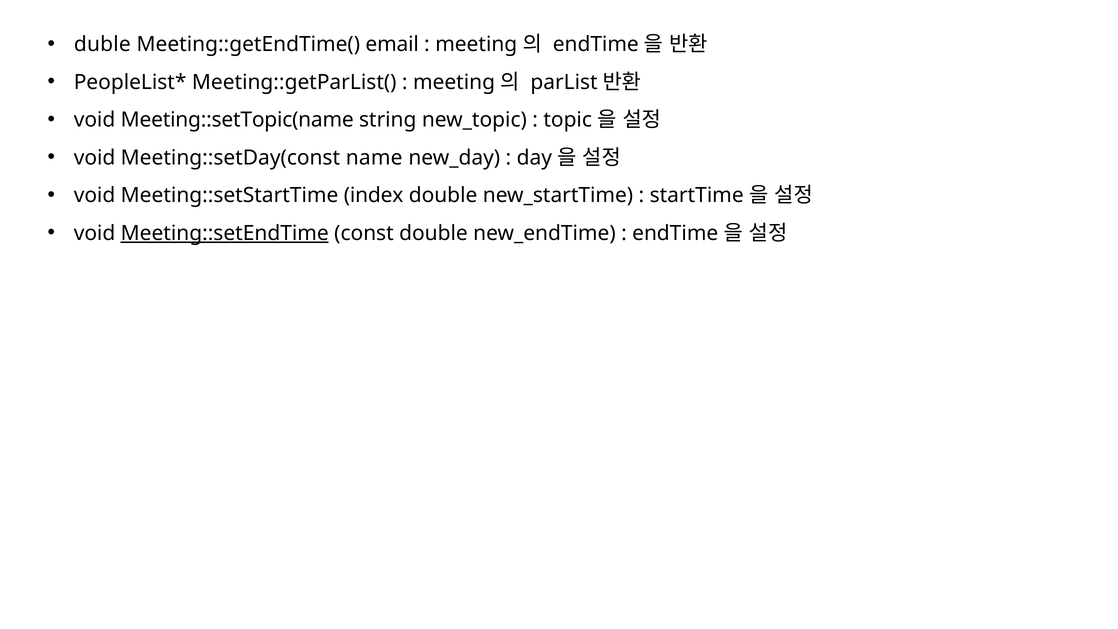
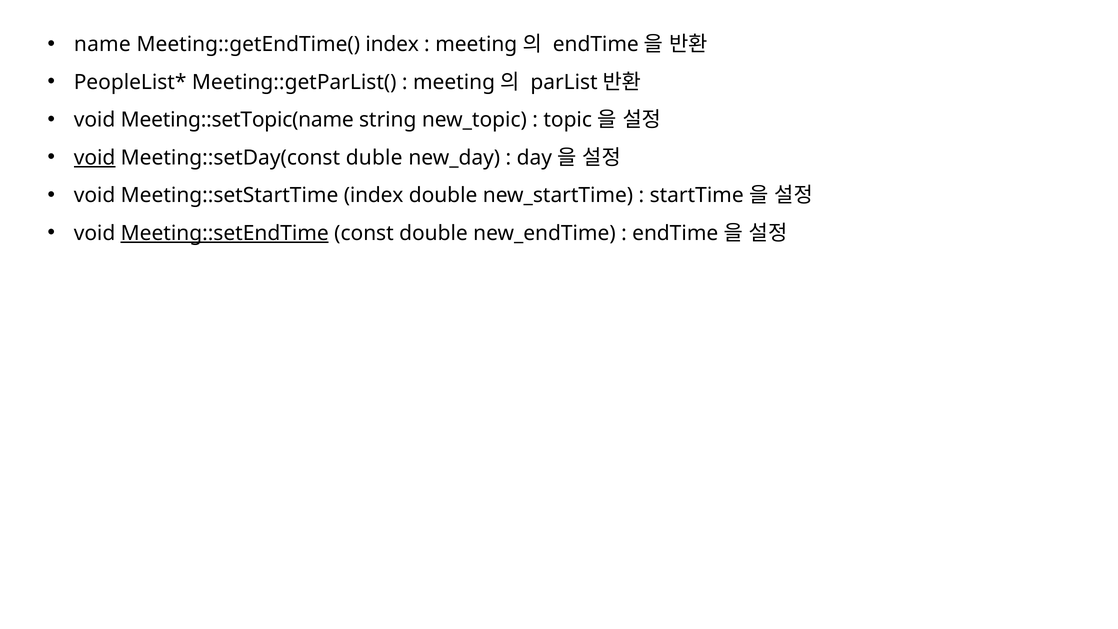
duble: duble -> name (102, 44)
Meeting::getEndTime( email: email -> index (392, 44)
void underline: none -> present (95, 158)
name: name -> duble (374, 158)
